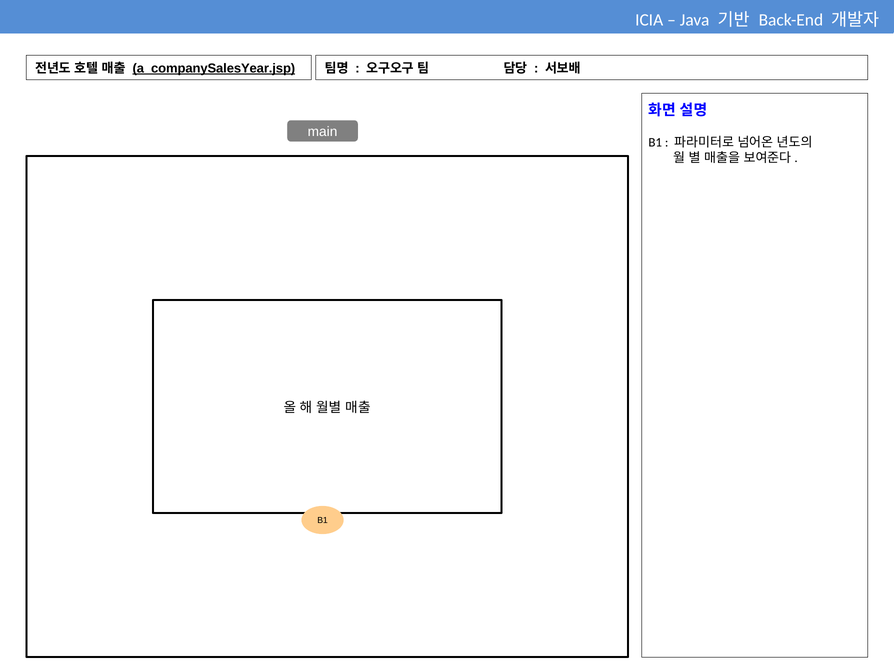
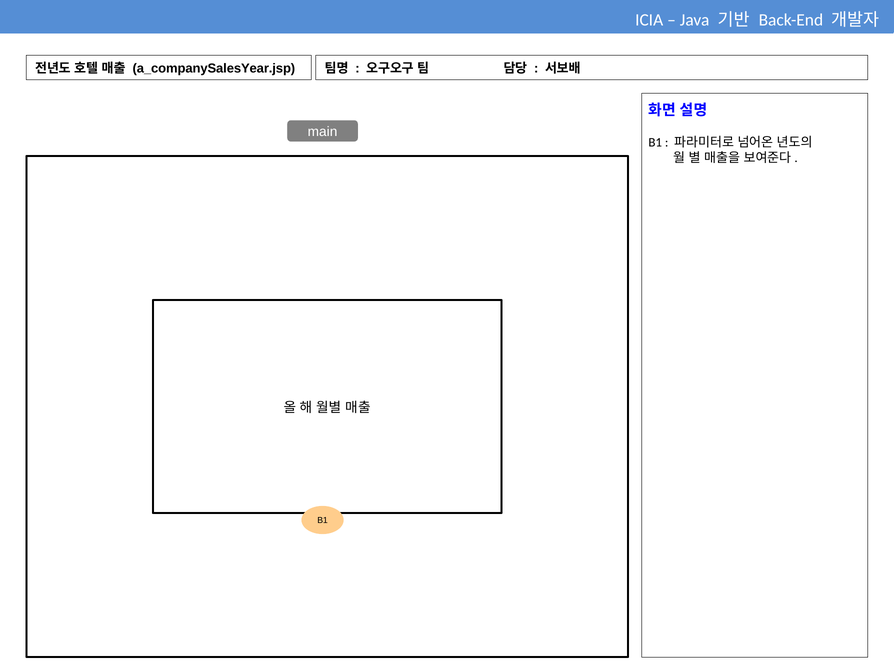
a_companySalesYear.jsp underline: present -> none (214, 68)
